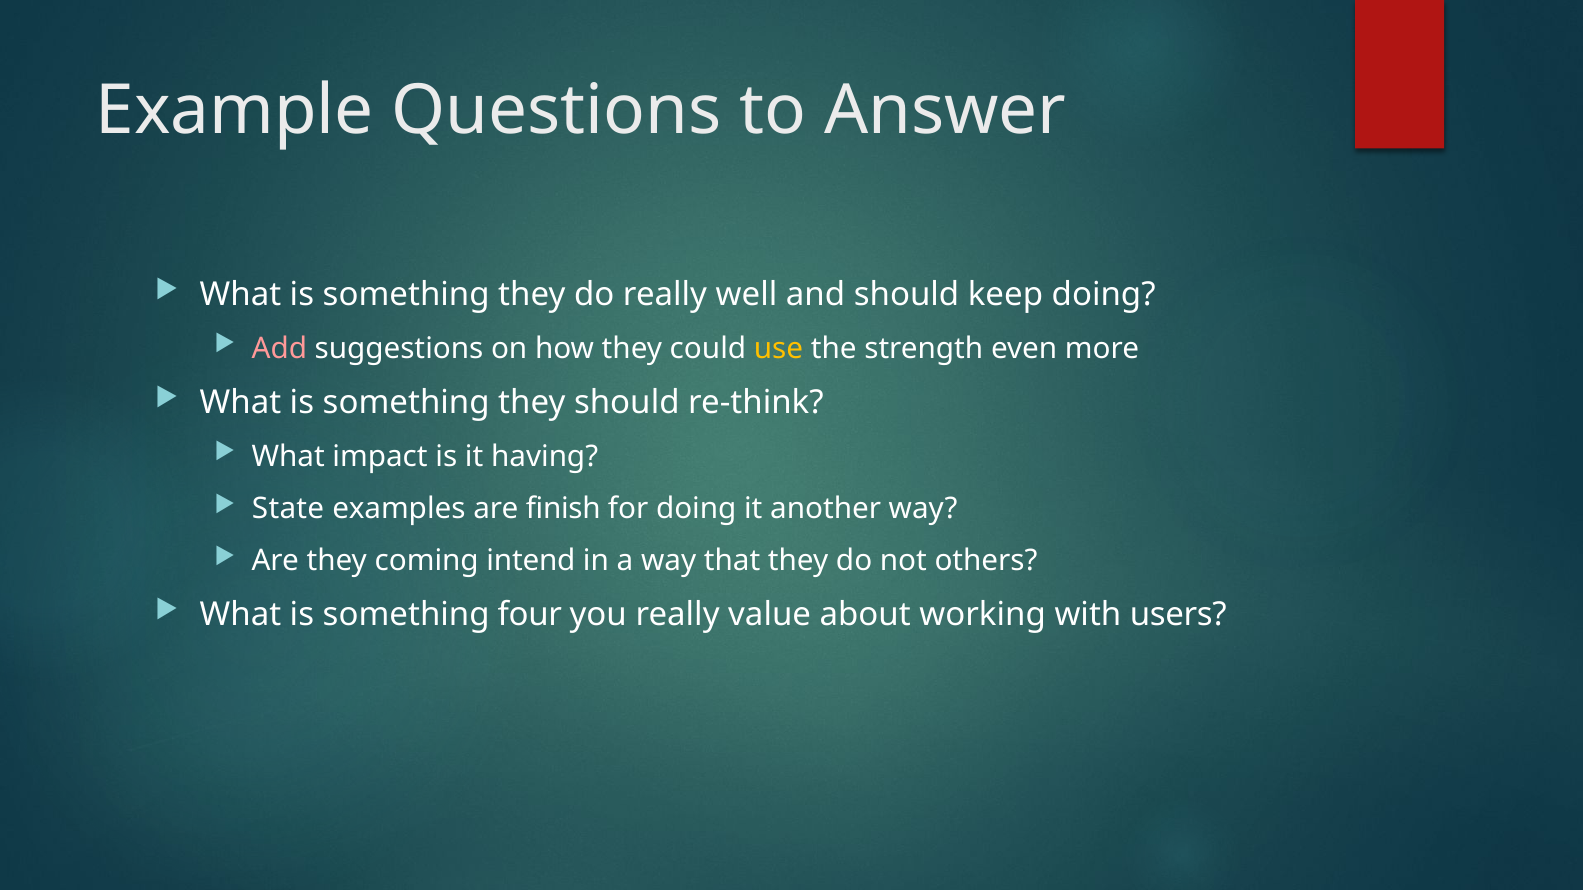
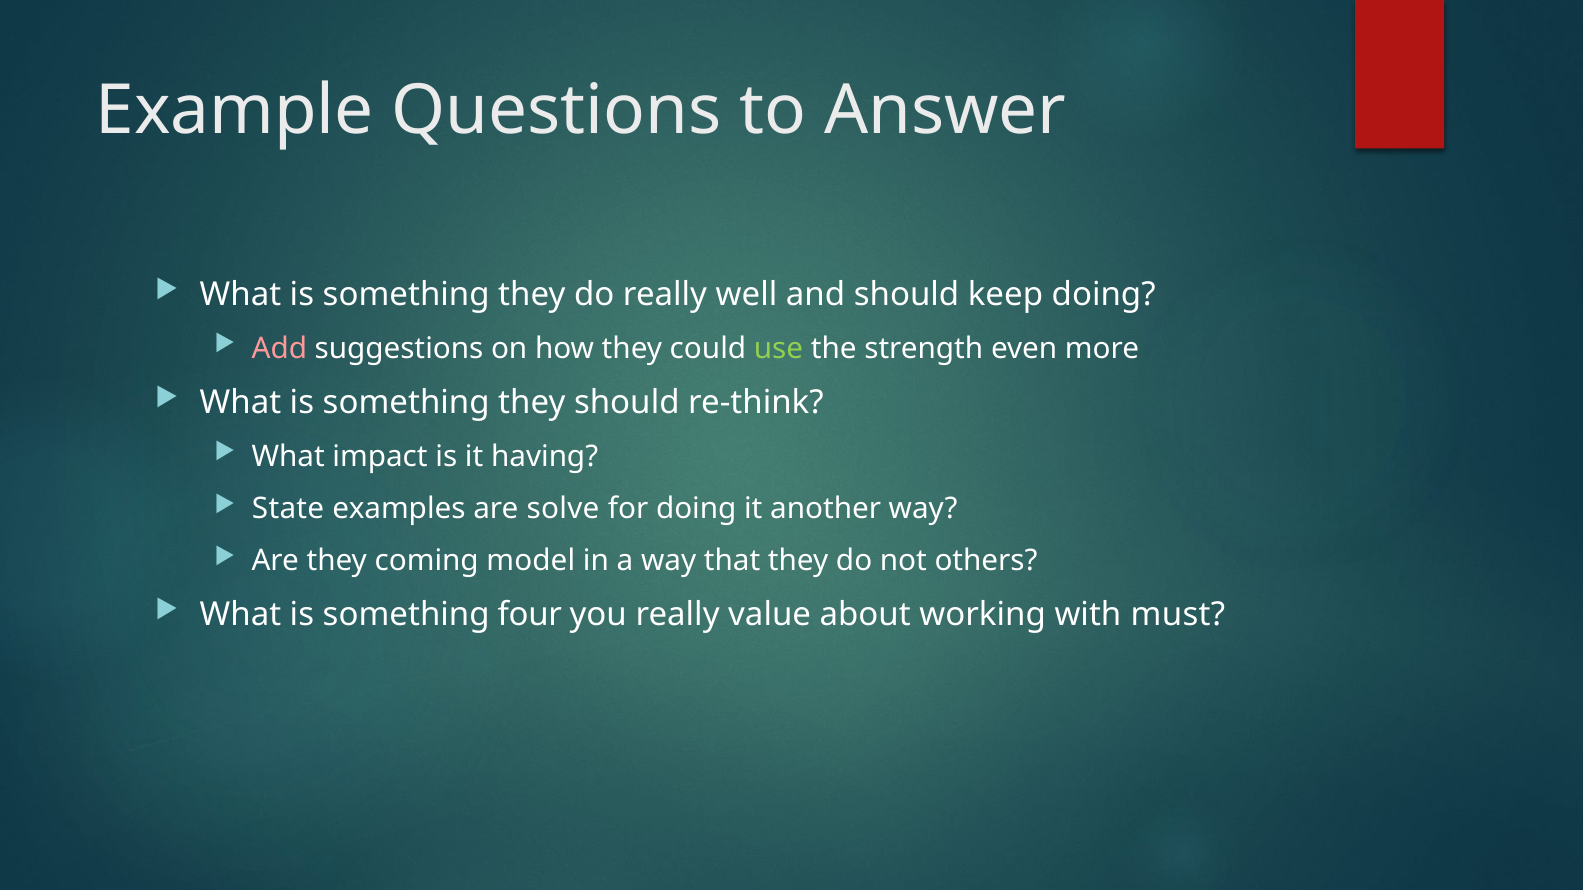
use colour: yellow -> light green (779, 348)
finish: finish -> solve (563, 509)
intend: intend -> model (531, 561)
users: users -> must (1178, 615)
